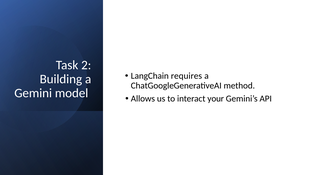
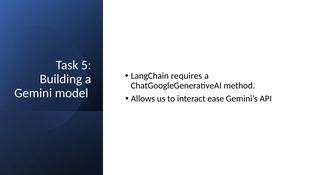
2: 2 -> 5 (86, 65)
your: your -> ease (216, 99)
